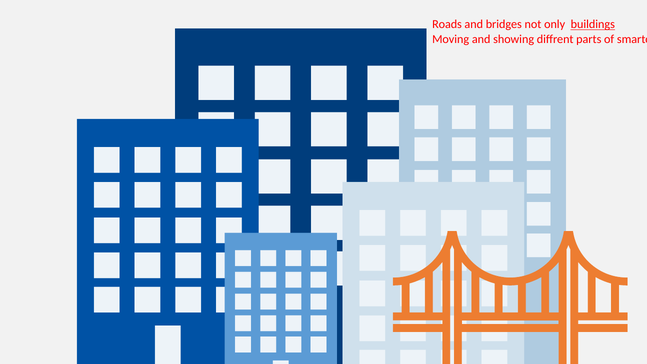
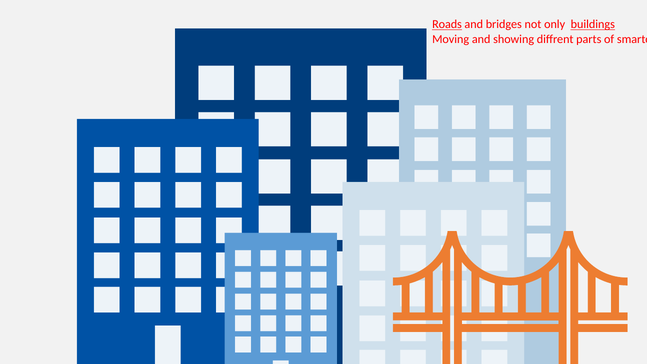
Roads underline: none -> present (447, 24)
